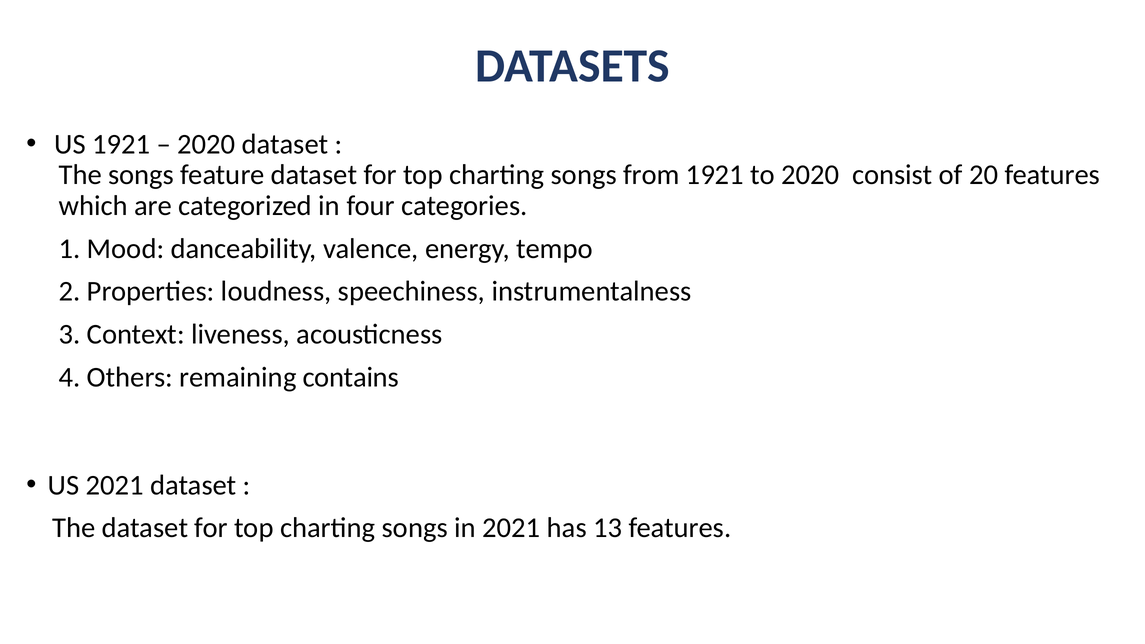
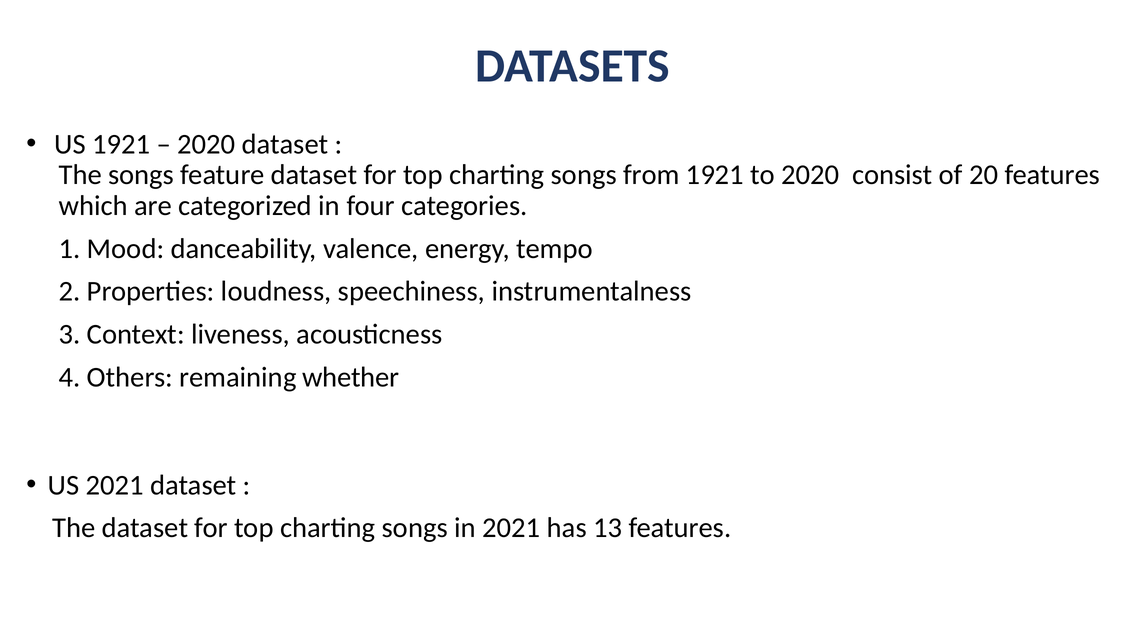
contains: contains -> whether (351, 377)
